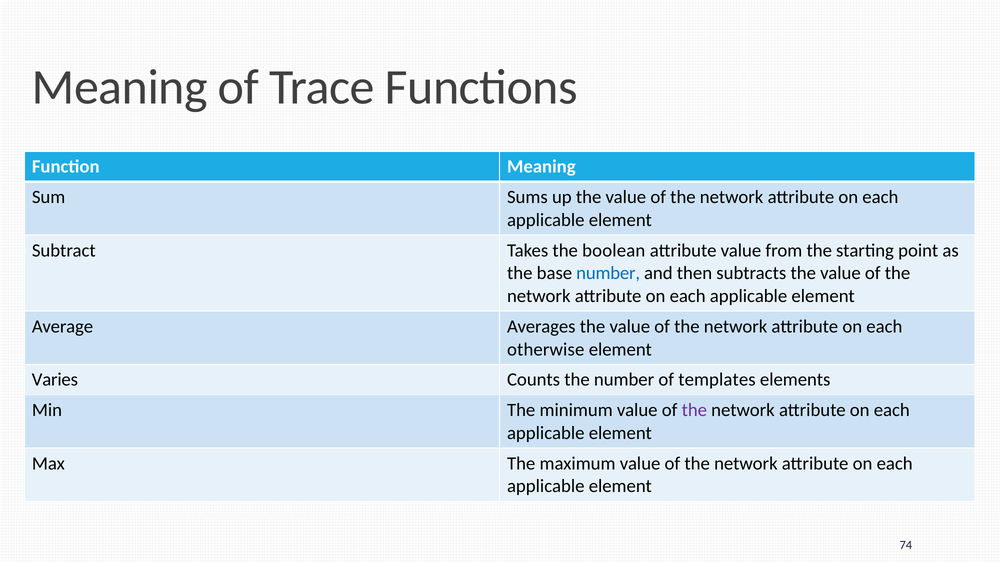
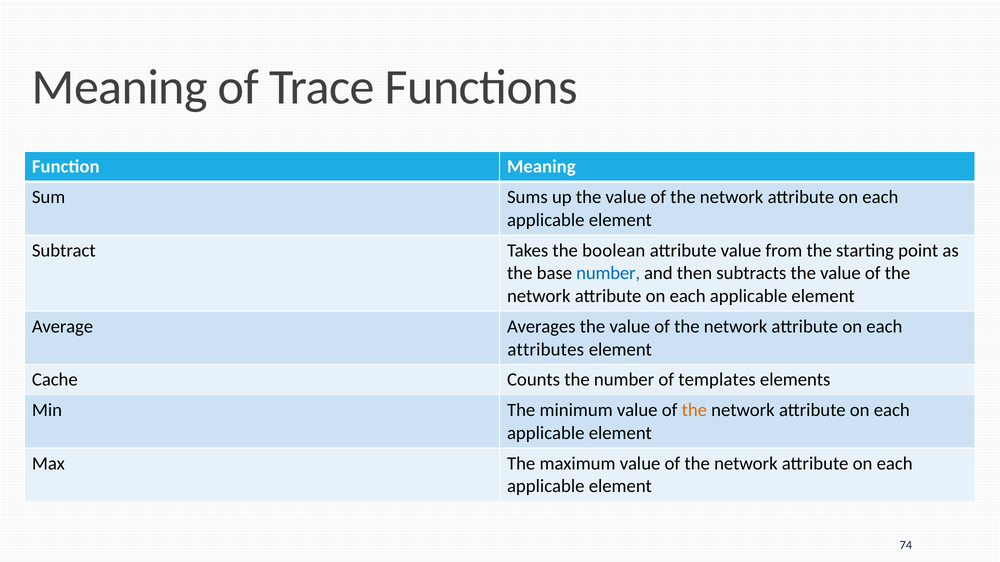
otherwise: otherwise -> attributes (546, 350)
Varies: Varies -> Cache (55, 380)
the colour: purple -> orange (694, 410)
